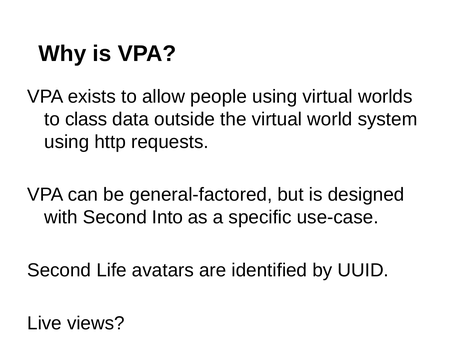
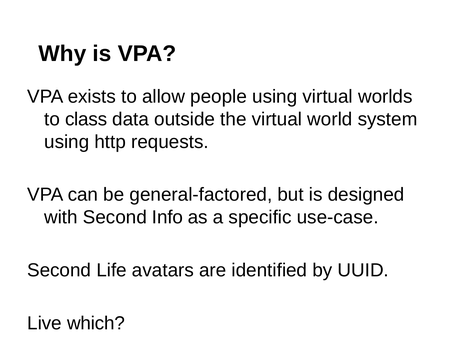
Into: Into -> Info (167, 217)
views: views -> which (96, 323)
